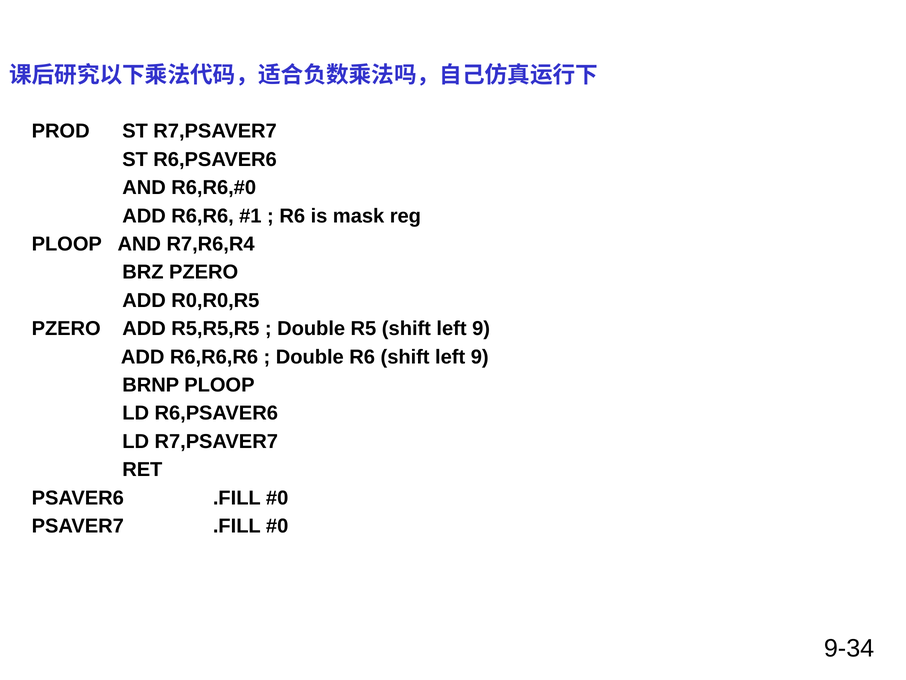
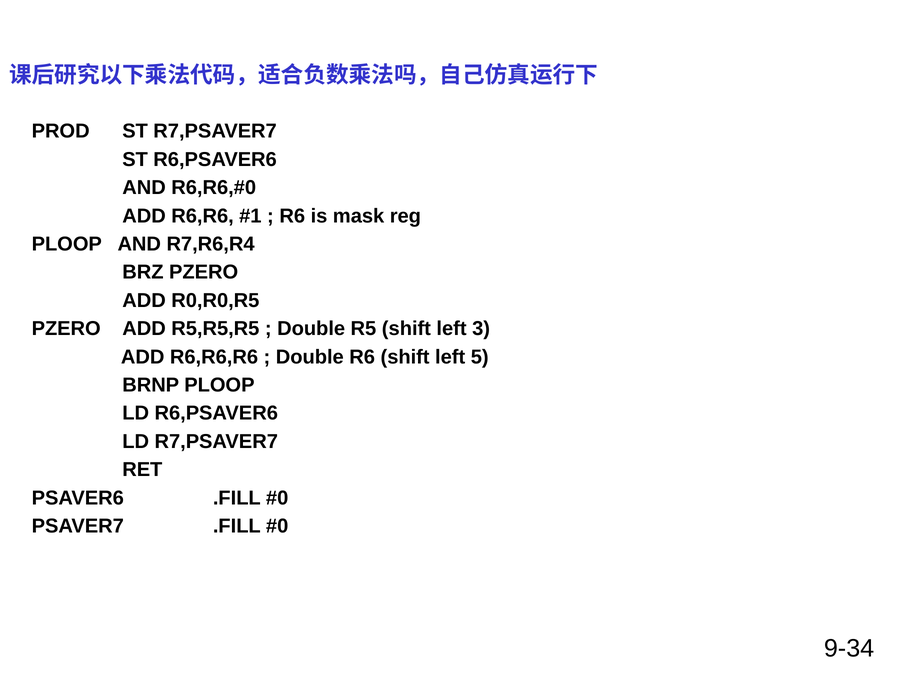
R5 shift left 9: 9 -> 3 (481, 329)
R6 shift left 9: 9 -> 5 (480, 357)
